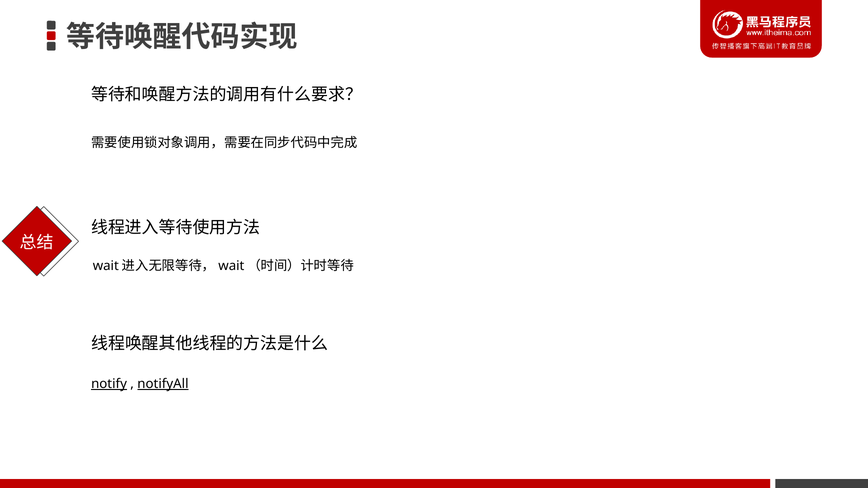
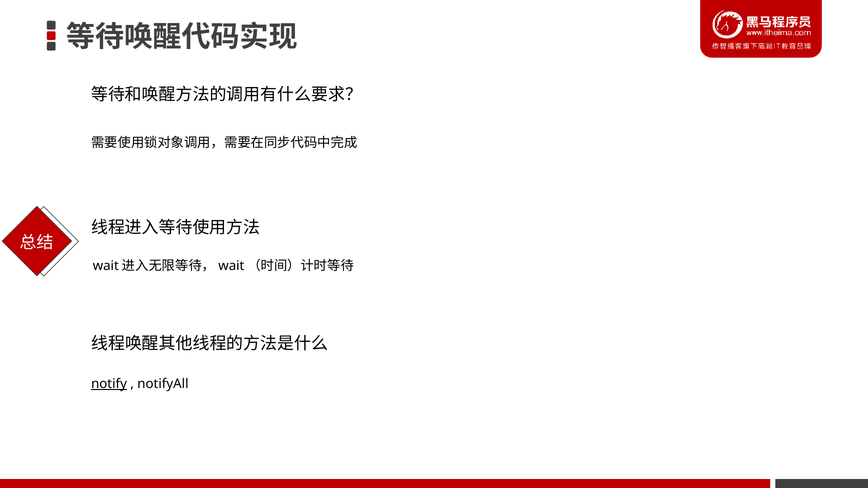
notifyAll underline: present -> none (163, 384)
